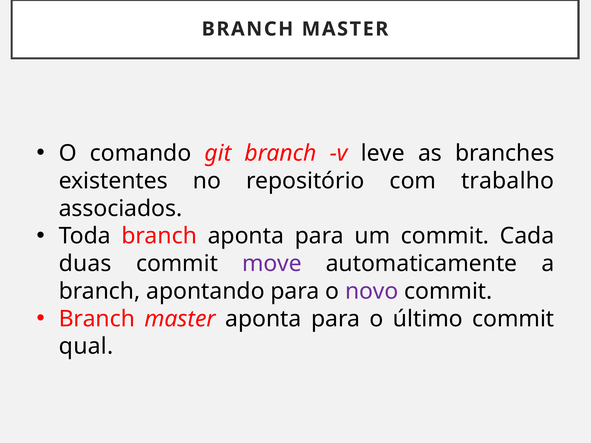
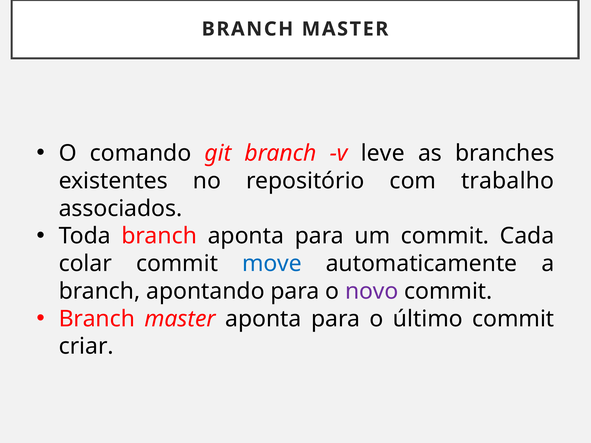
duas: duas -> colar (85, 264)
move colour: purple -> blue (272, 264)
qual: qual -> criar (86, 347)
